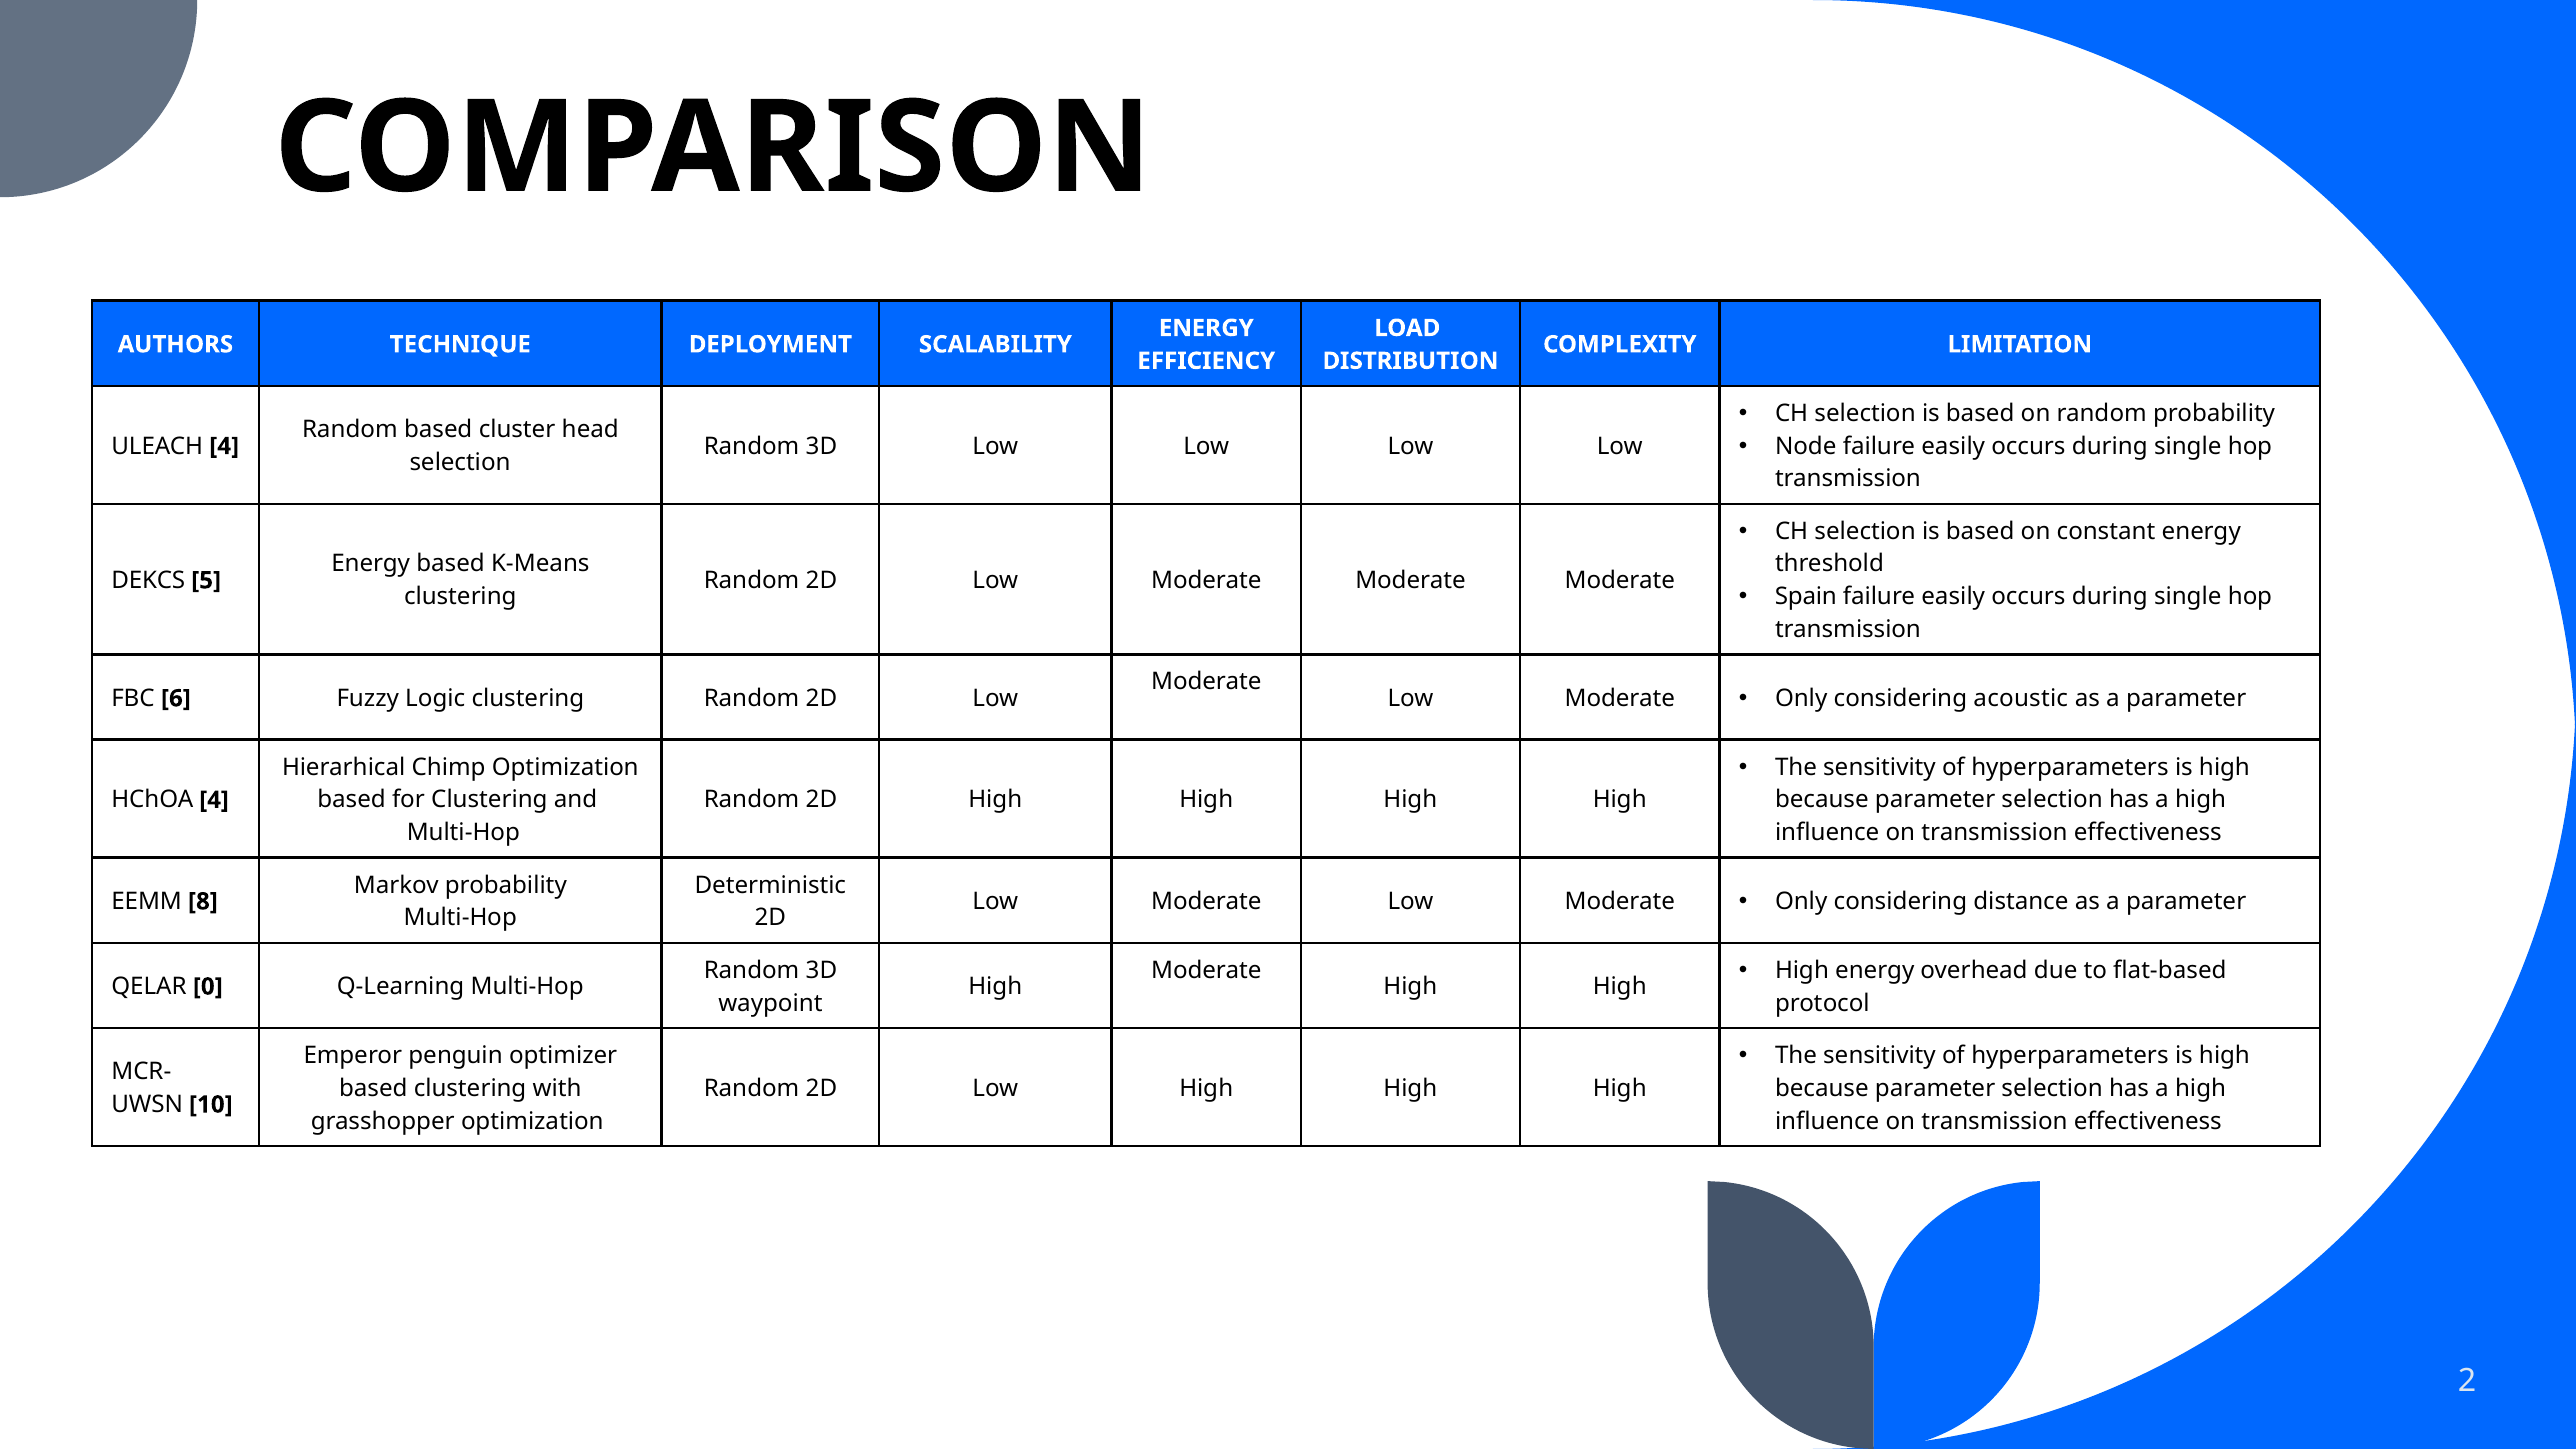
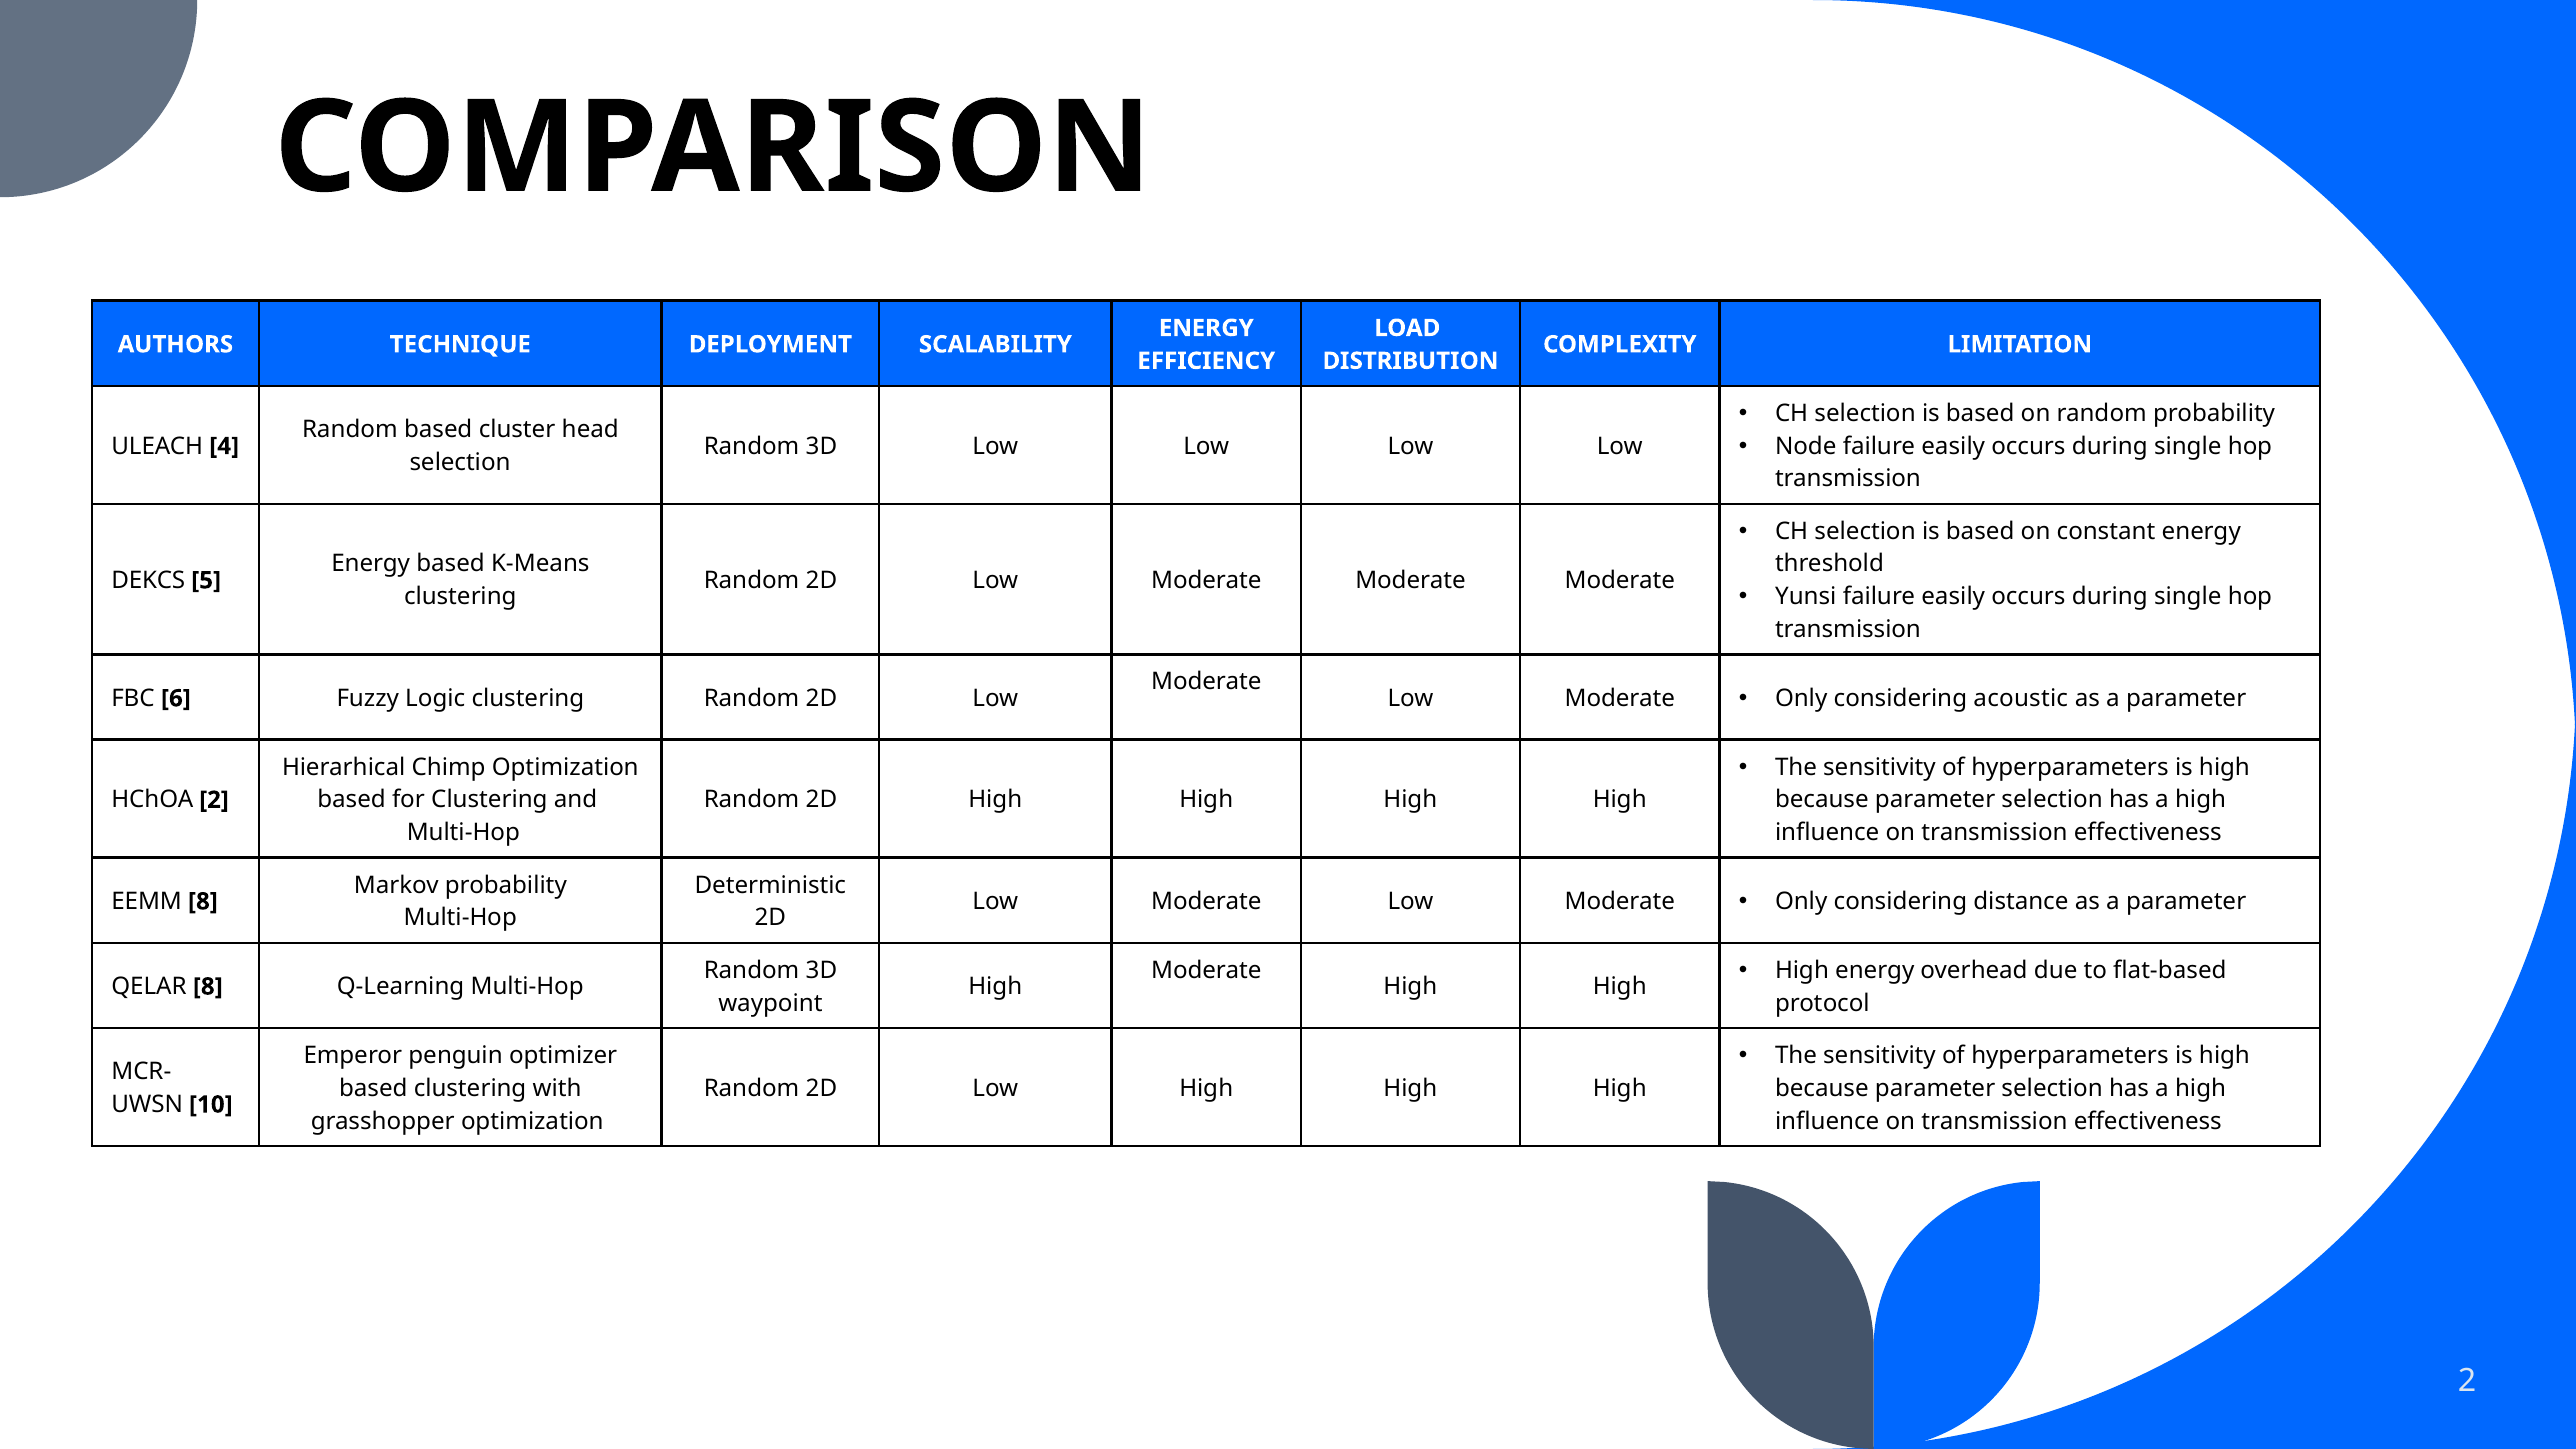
Spain: Spain -> Yunsi (1806, 597)
HChOA 4: 4 -> 2 (214, 800)
QELAR 0: 0 -> 8 (208, 987)
